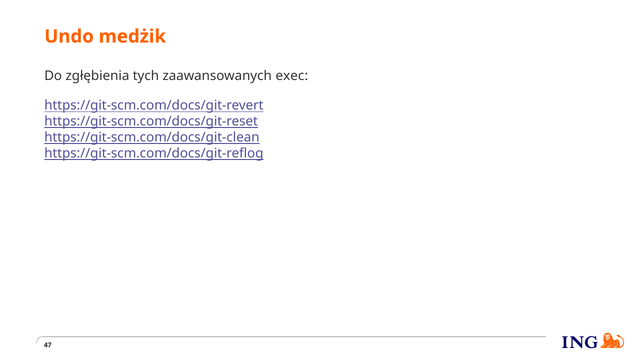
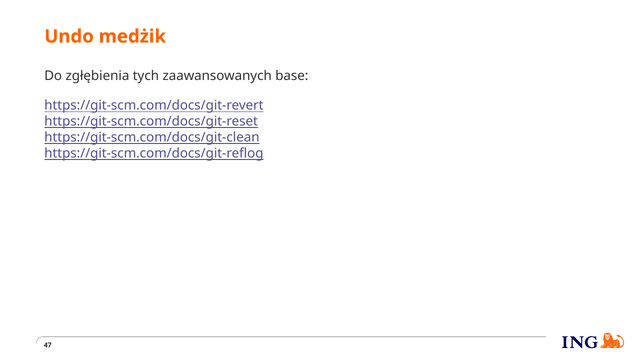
exec: exec -> base (292, 76)
